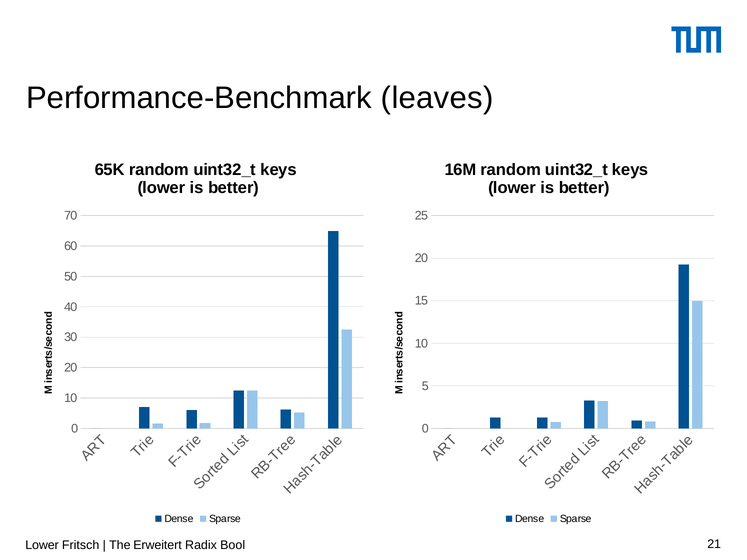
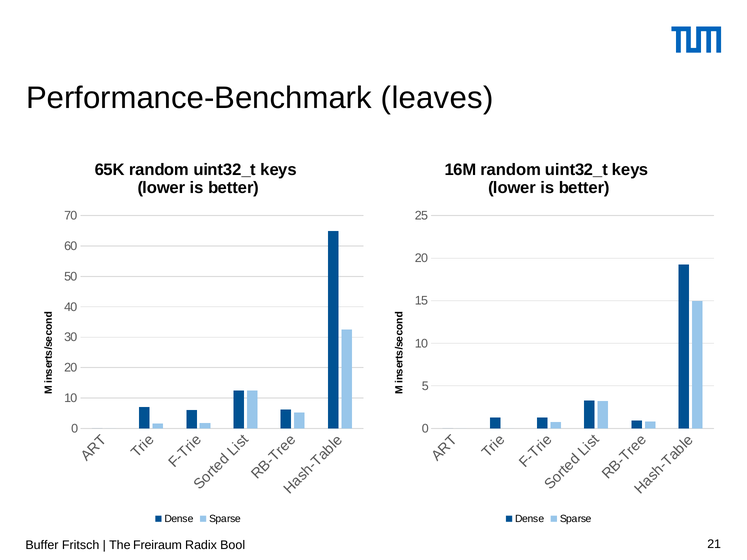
Lower: Lower -> Buffer (42, 545)
Erweitert: Erweitert -> Freiraum (158, 545)
